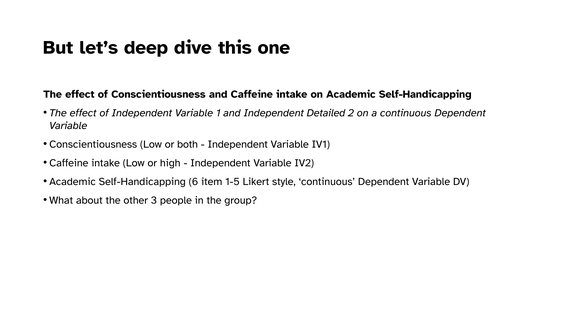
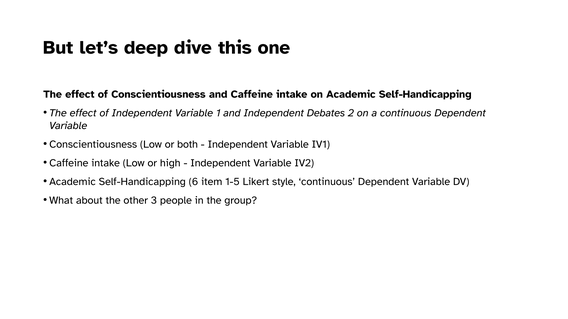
Detailed: Detailed -> Debates (326, 113)
